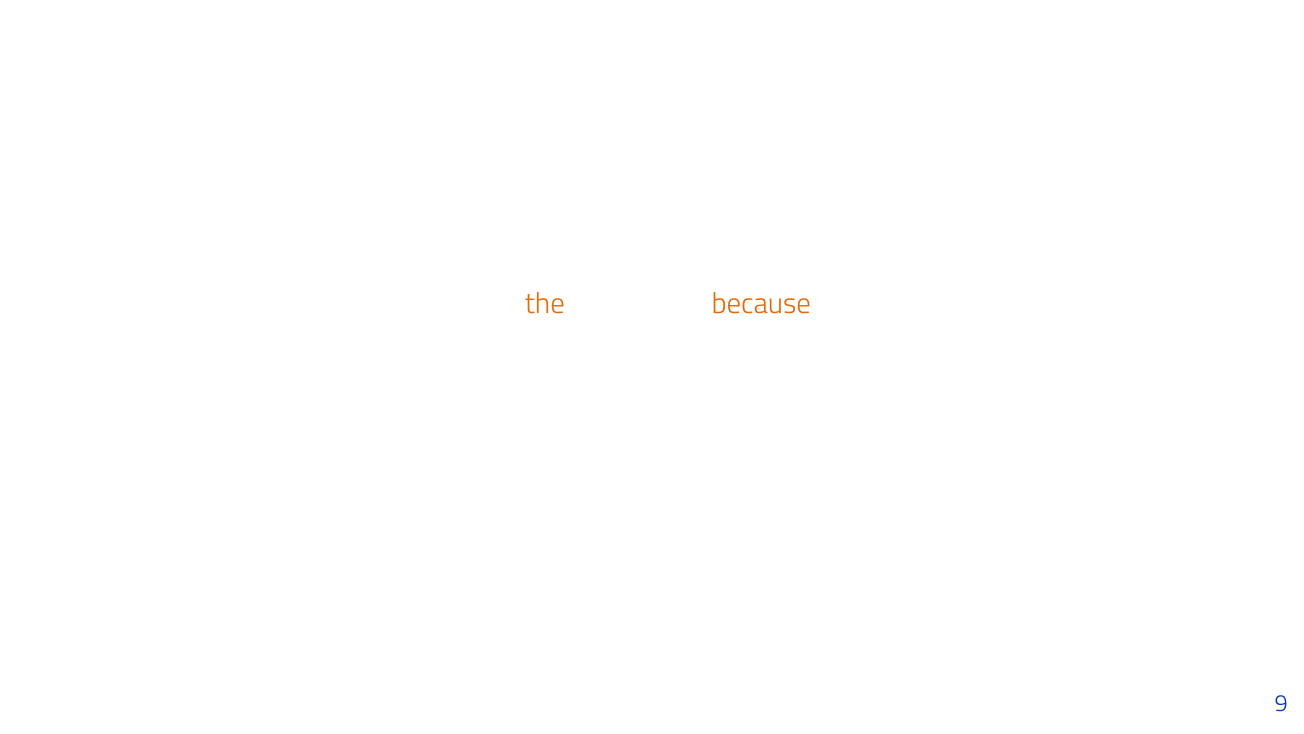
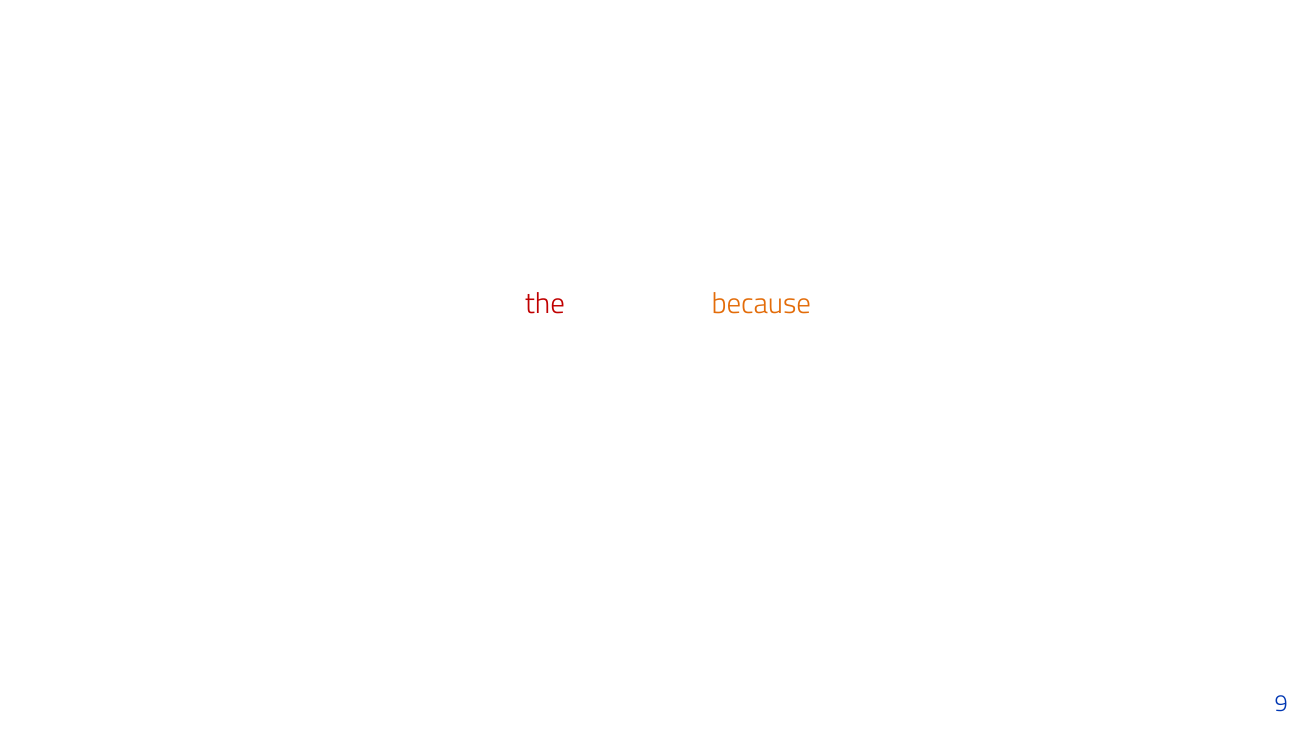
the colour: orange -> red (545, 304)
